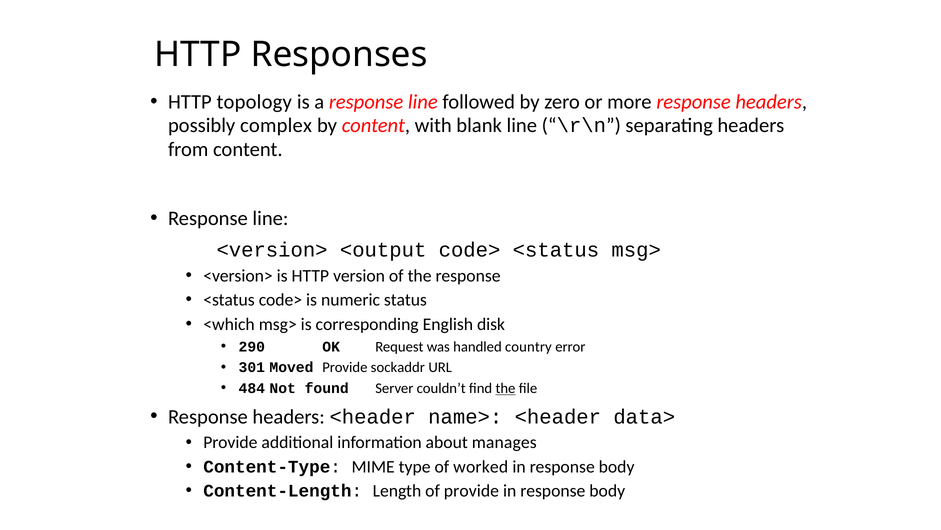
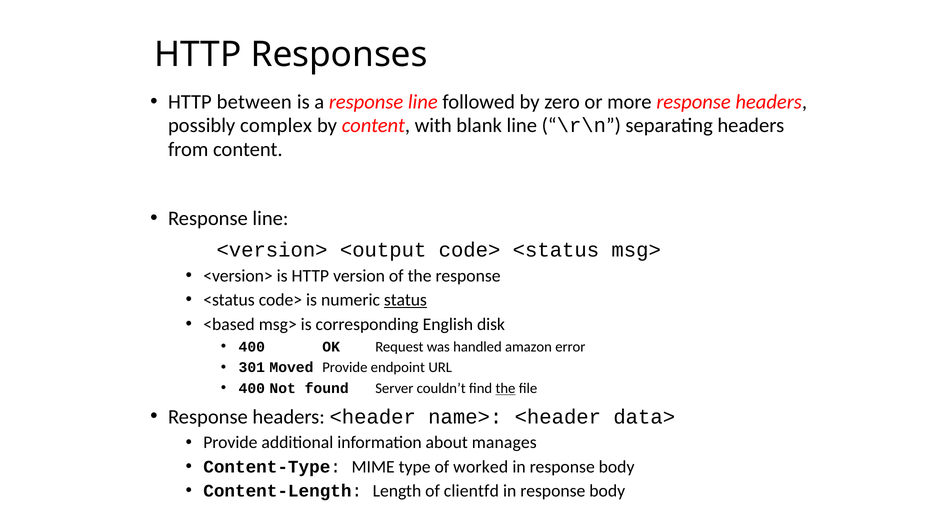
topology: topology -> between (254, 102)
status underline: none -> present (405, 300)
<which: <which -> <based (229, 324)
290: 290 -> 400 (252, 346)
country: country -> amazon (528, 346)
sockaddr: sockaddr -> endpoint (398, 367)
484: 484 -> 400 (252, 388)
of provide: provide -> clientfd (471, 490)
